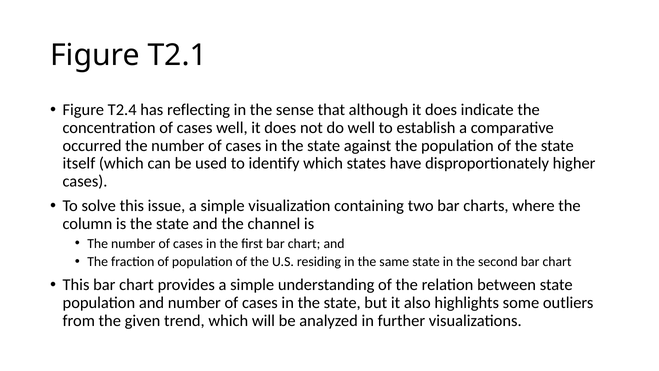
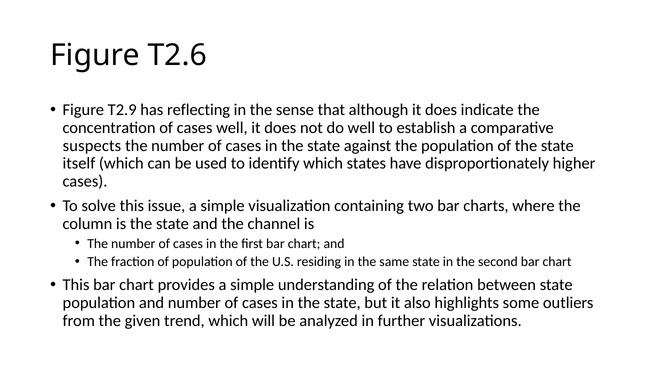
T2.1: T2.1 -> T2.6 (177, 55)
T2.4: T2.4 -> T2.9 (122, 110)
occurred: occurred -> suspects (92, 146)
